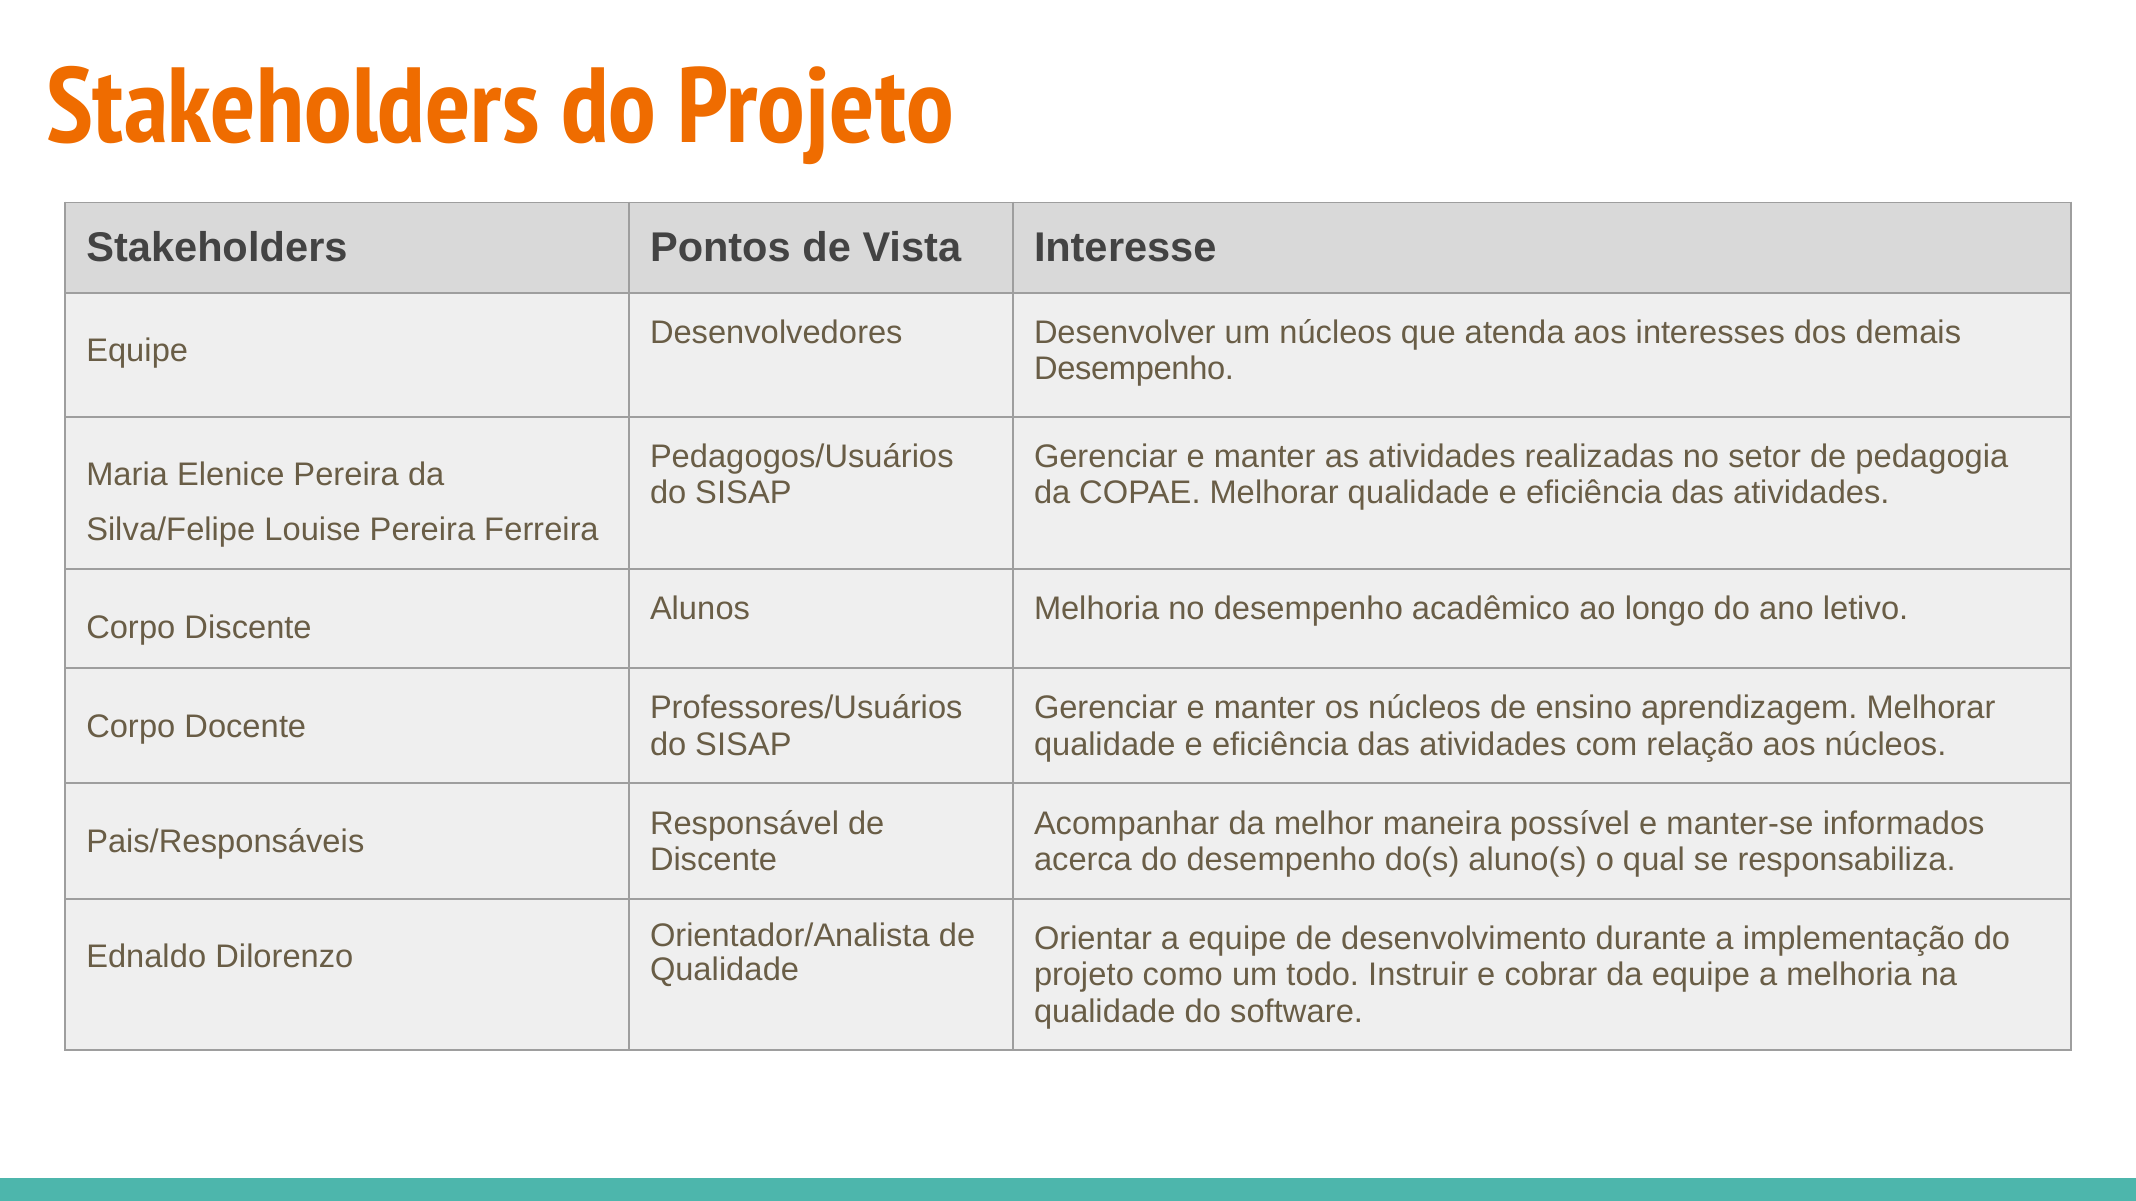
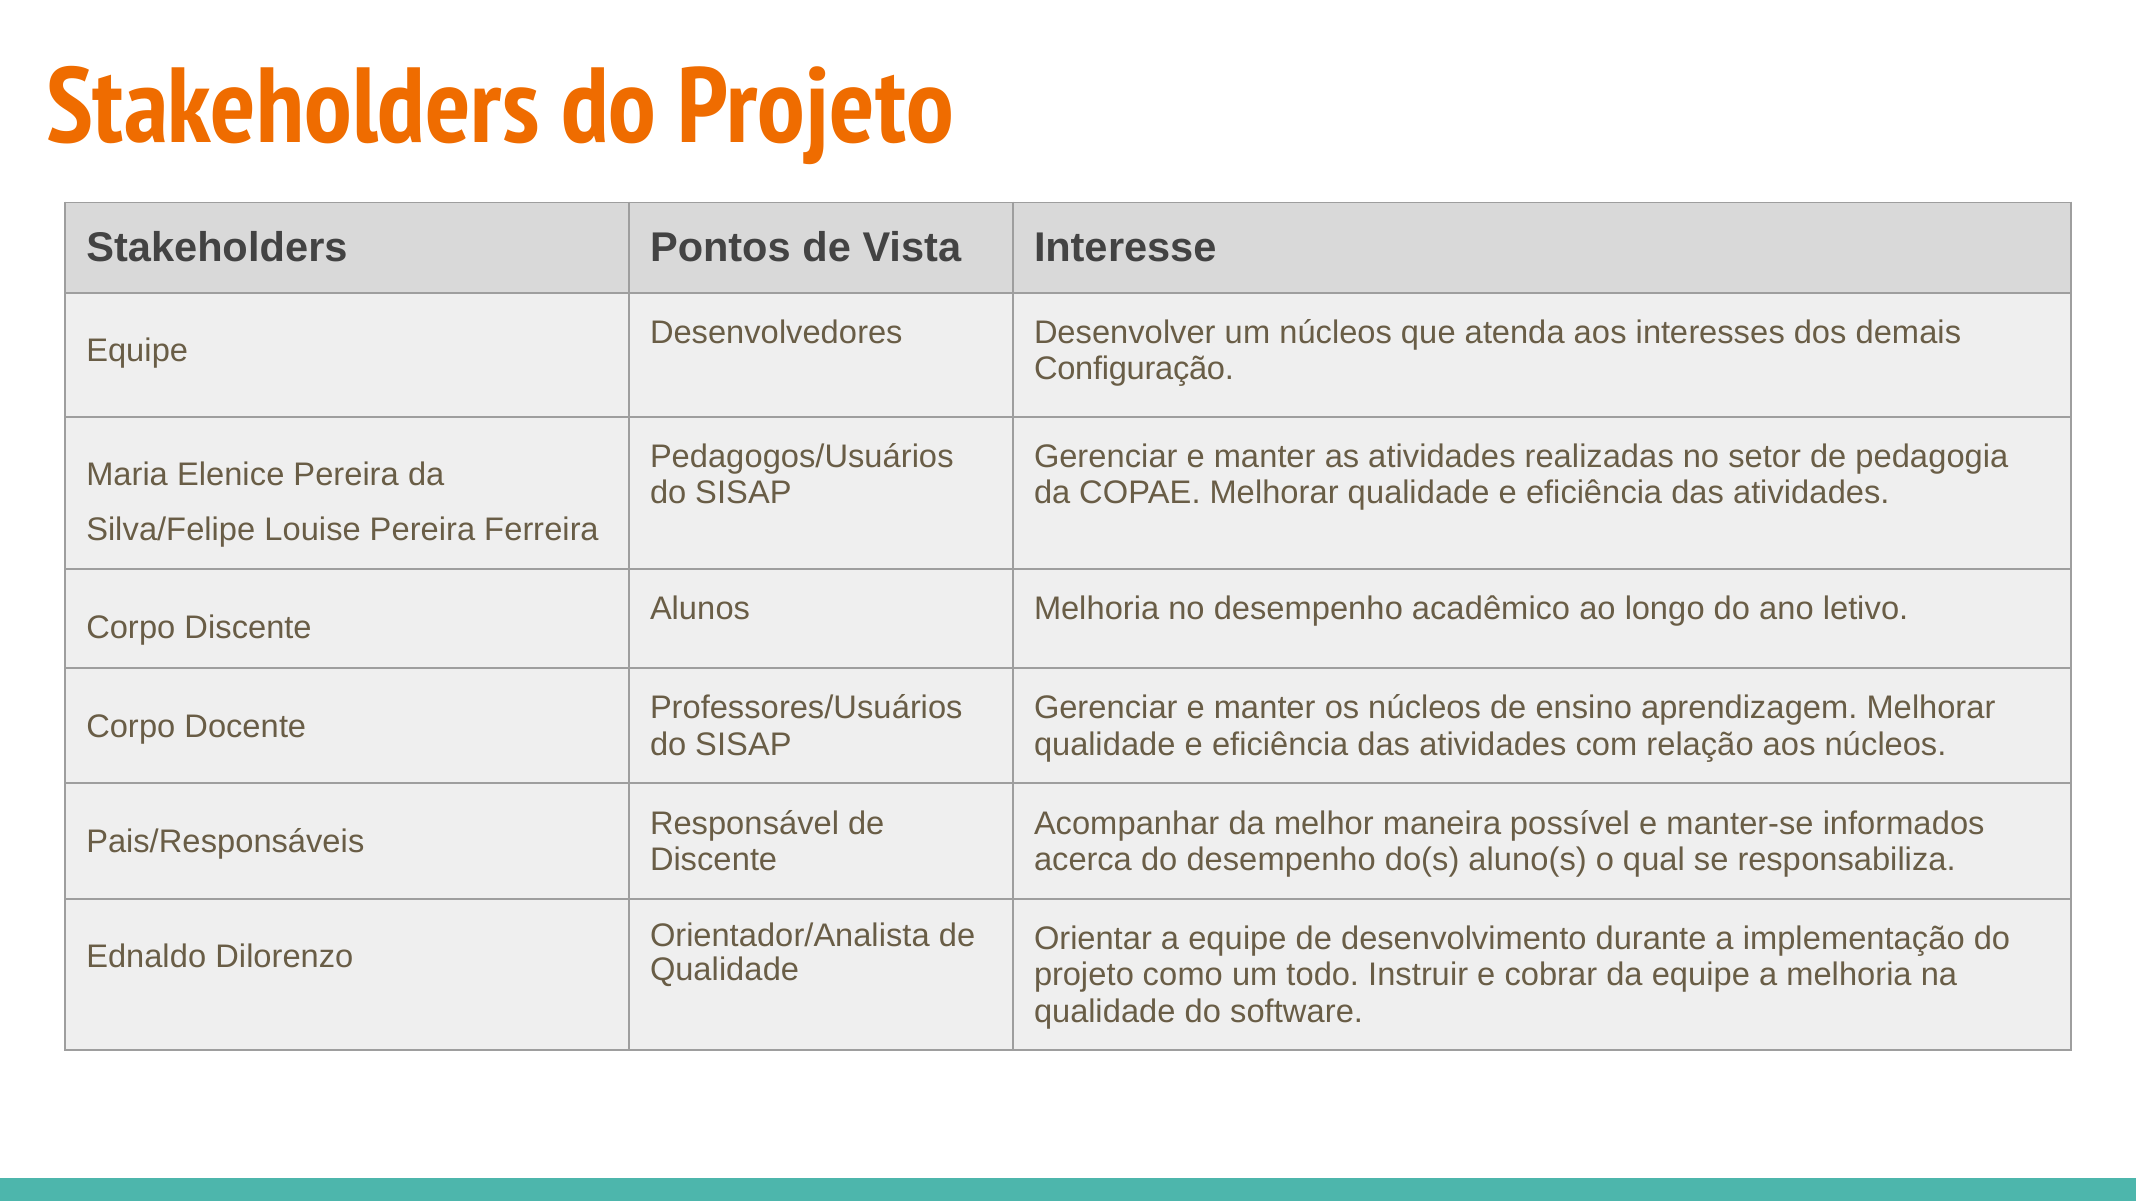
Desempenho: Desempenho -> Configuração (1134, 369)
